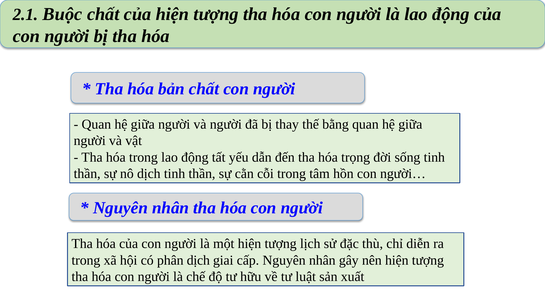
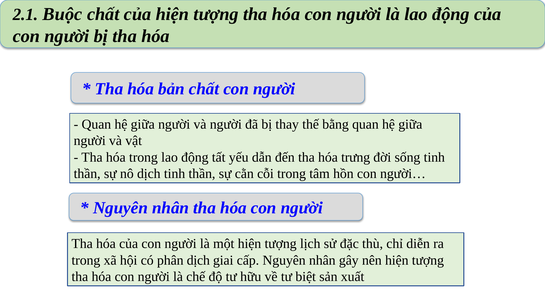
trọng: trọng -> trưng (356, 157)
luật: luật -> biệt (306, 276)
